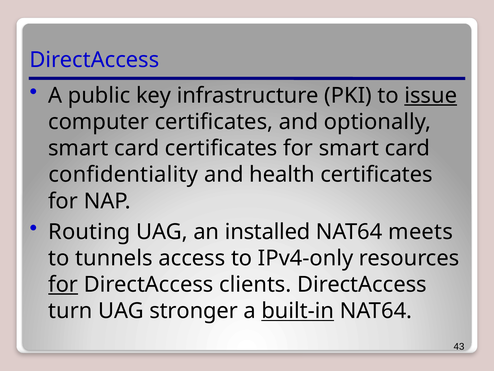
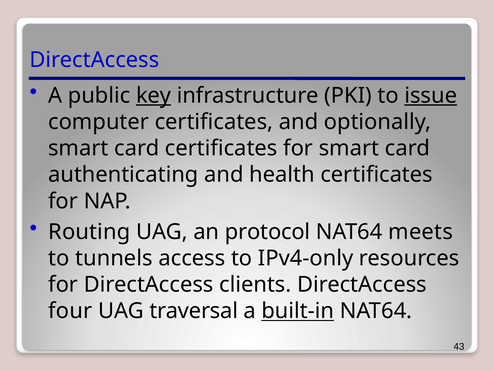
key underline: none -> present (154, 95)
confidentiality: confidentiality -> authenticating (123, 174)
installed: installed -> protocol (268, 232)
for underline: present -> none (63, 284)
turn: turn -> four (70, 311)
stronger: stronger -> traversal (194, 311)
